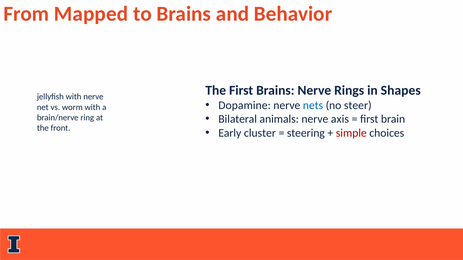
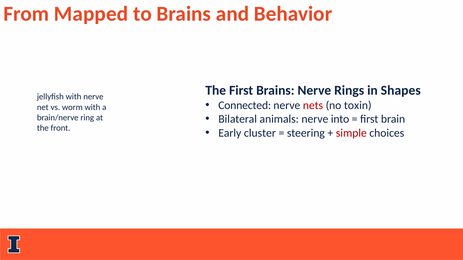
Dopamine: Dopamine -> Connected (245, 105)
nets colour: blue -> red (313, 105)
steer: steer -> toxin (358, 105)
axis: axis -> into (340, 119)
